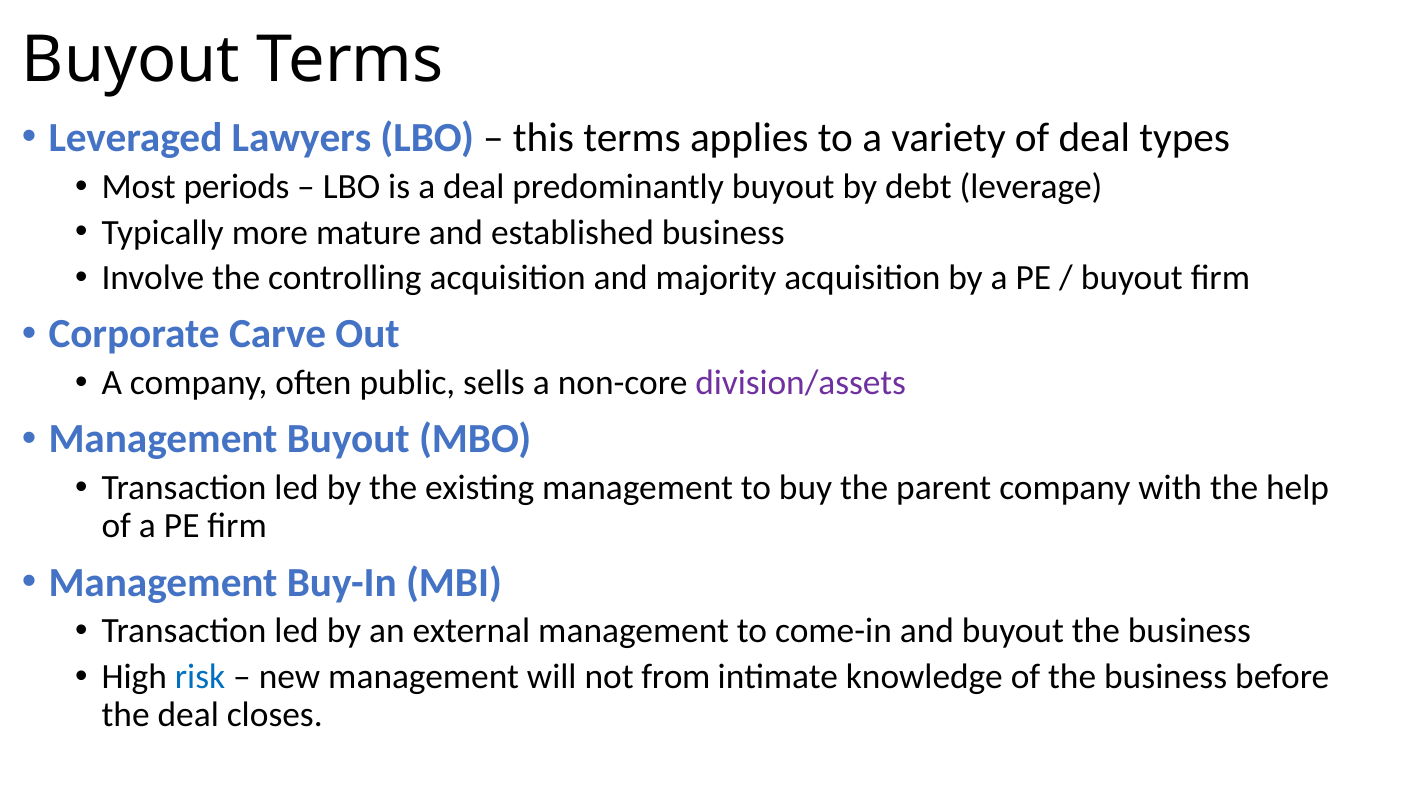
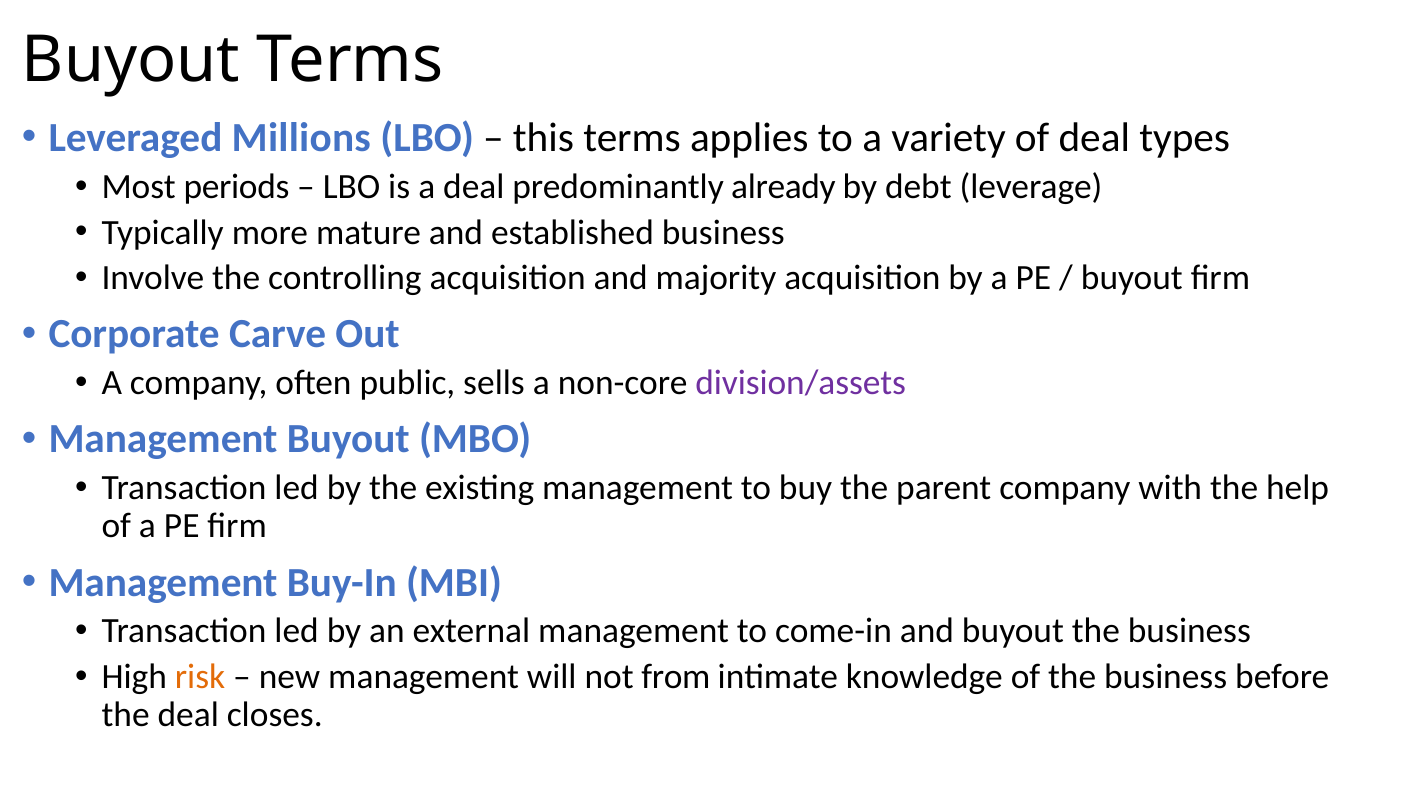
Lawyers: Lawyers -> Millions (301, 138)
predominantly buyout: buyout -> already (783, 187)
risk colour: blue -> orange (200, 676)
